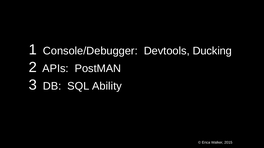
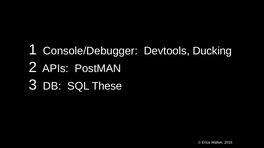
Ability: Ability -> These (107, 86)
